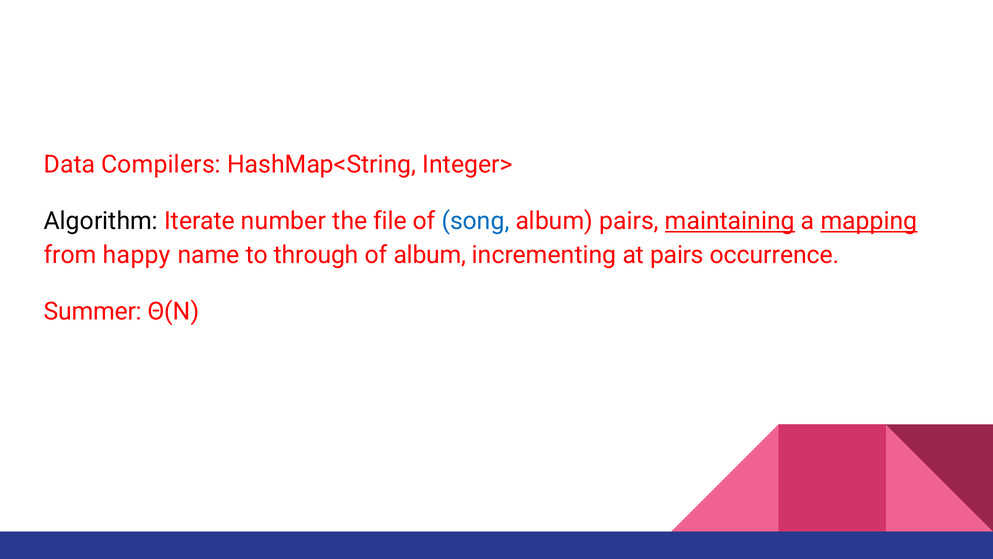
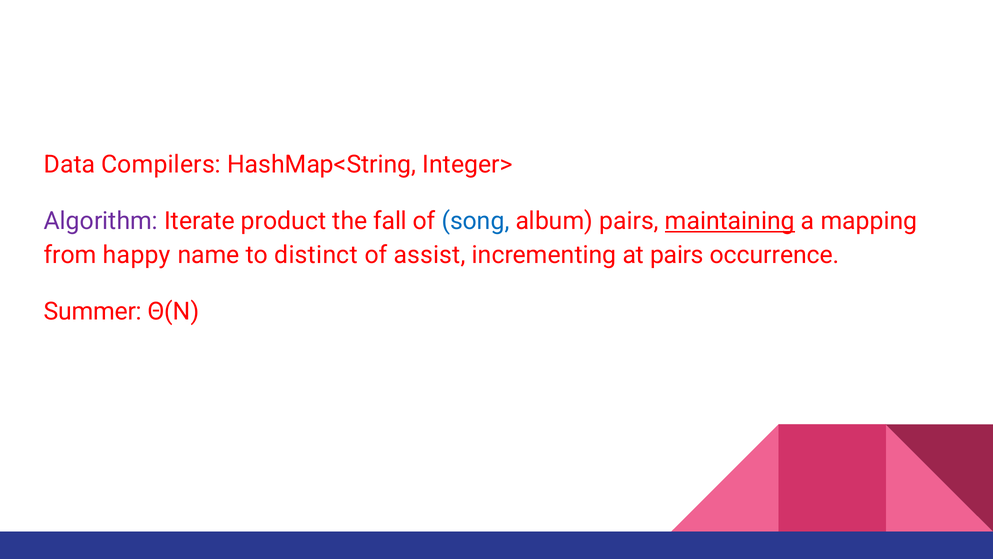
Algorithm colour: black -> purple (101, 221)
number: number -> product (284, 221)
file: file -> fall (390, 221)
mapping underline: present -> none (869, 221)
through: through -> distinct (316, 255)
of album: album -> assist (430, 255)
